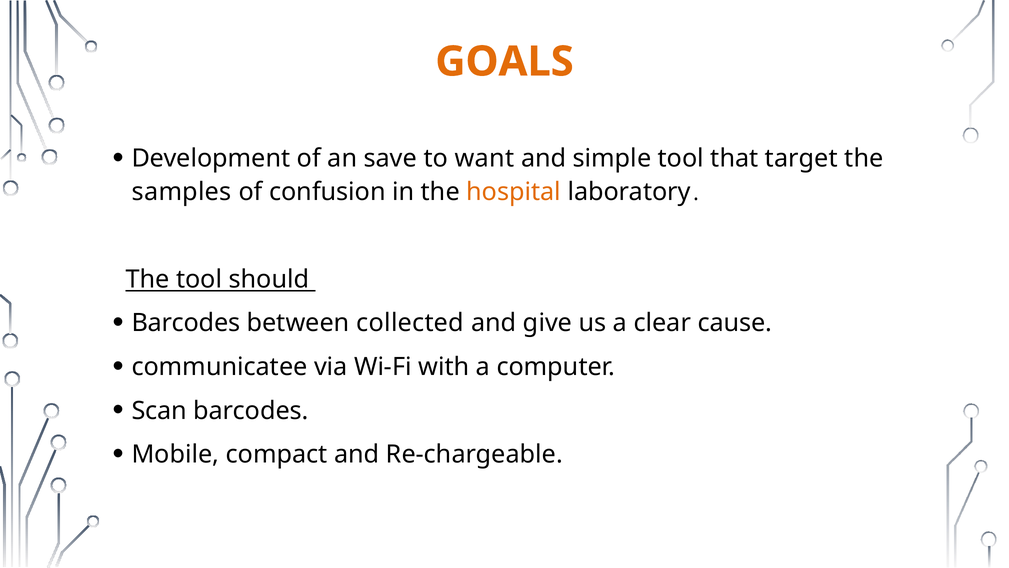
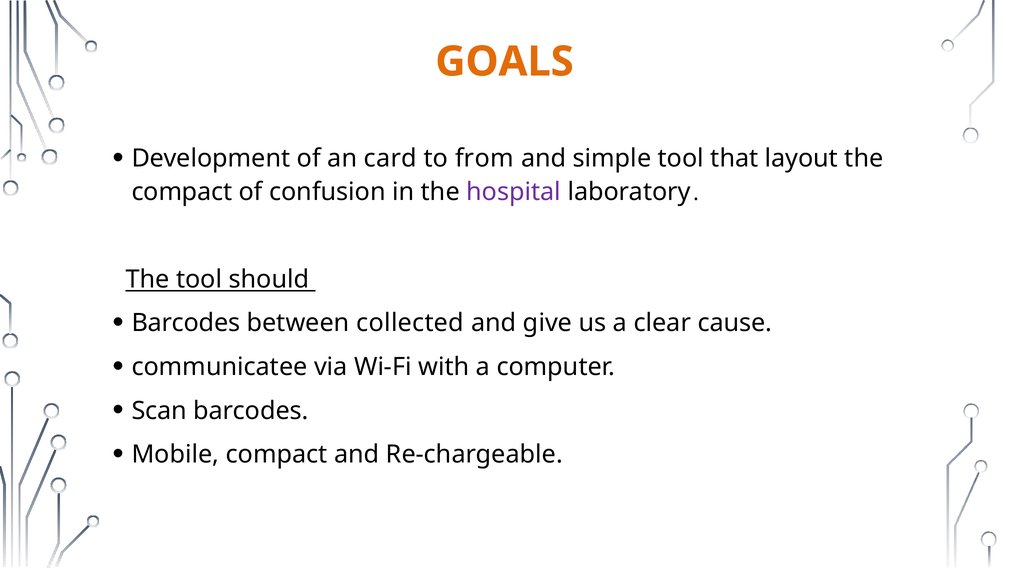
save: save -> card (390, 158)
want: want -> from (484, 158)
target: target -> layout (801, 158)
samples: samples -> compact (182, 192)
hospital colour: orange -> purple (514, 192)
